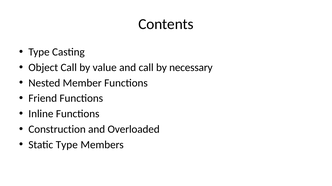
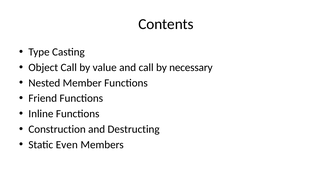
Overloaded: Overloaded -> Destructing (134, 130)
Static Type: Type -> Even (67, 145)
